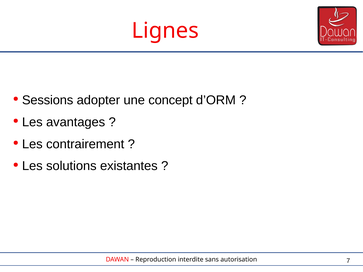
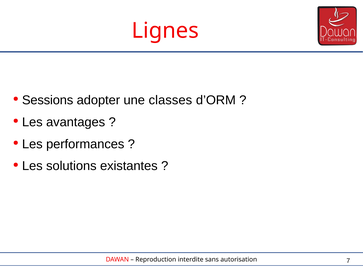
concept: concept -> classes (170, 100)
contrairement: contrairement -> performances (85, 144)
